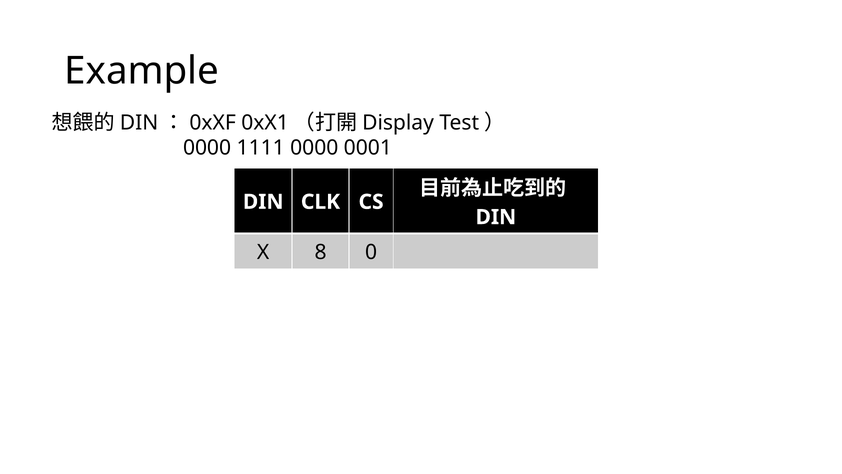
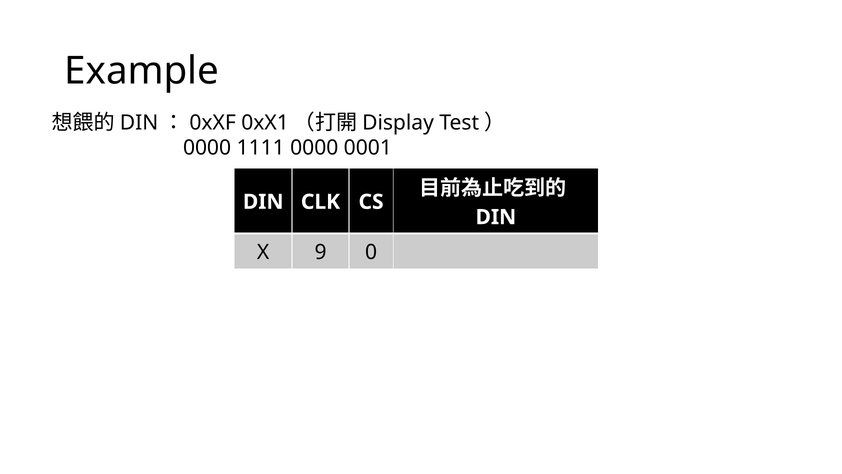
8: 8 -> 9 (321, 252)
